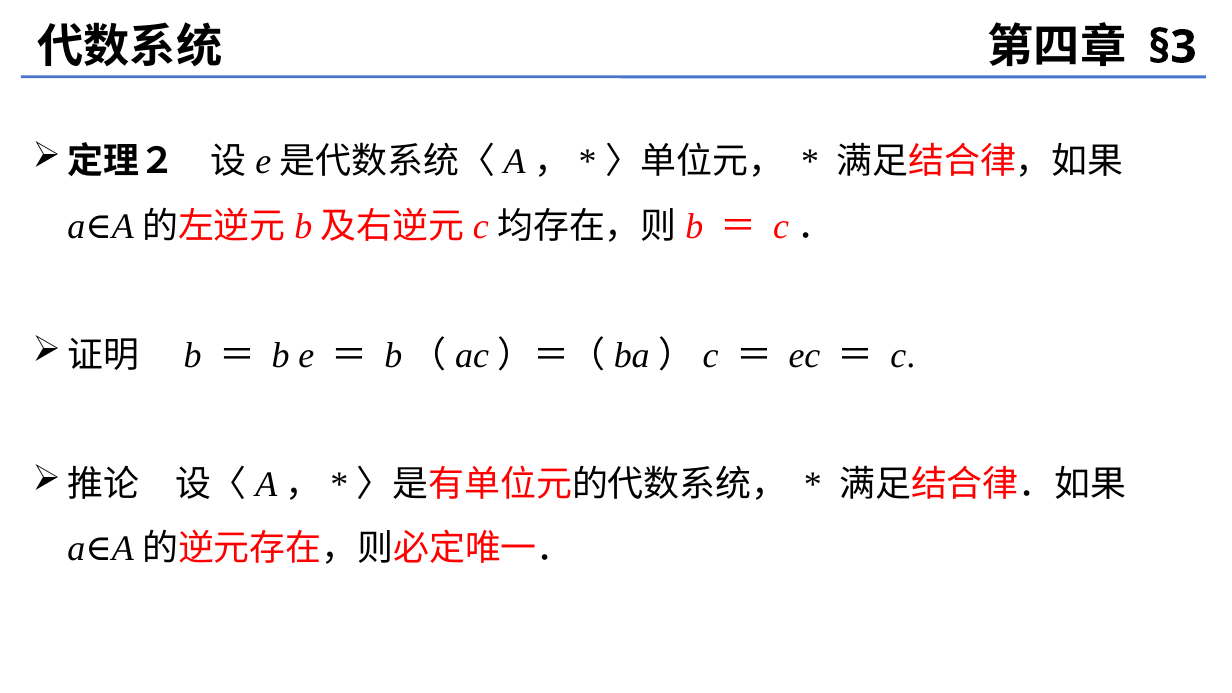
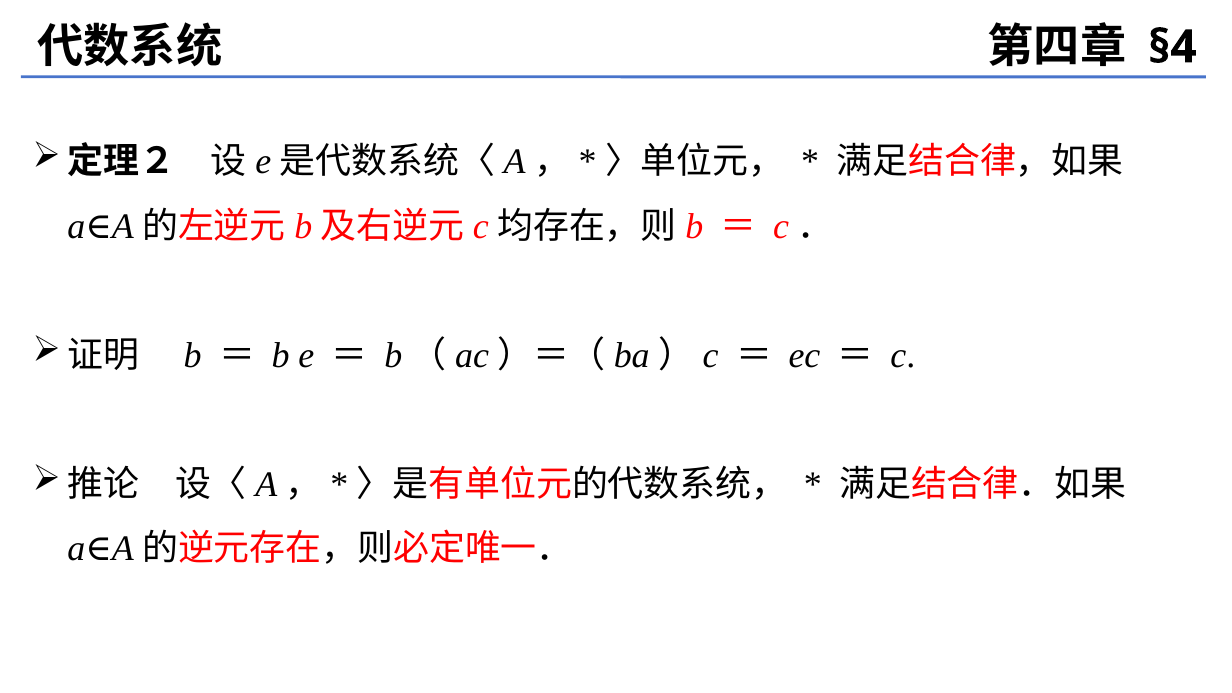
§3: §3 -> §4 (1172, 47)
